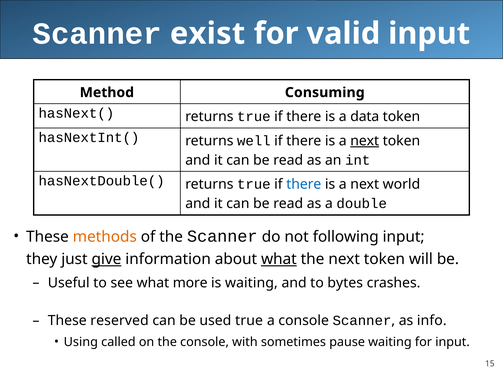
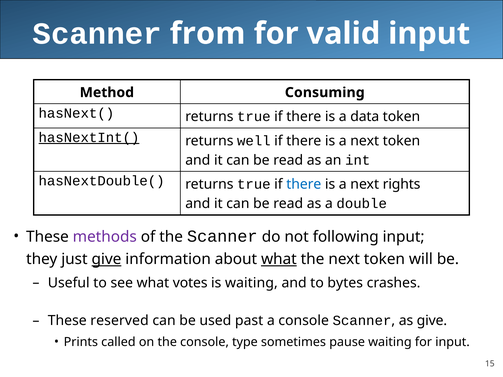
exist: exist -> from (208, 34)
hasNextInt( underline: none -> present (89, 138)
next underline: present -> none (365, 141)
world: world -> rights (402, 184)
methods colour: orange -> purple (105, 237)
more: more -> votes (190, 283)
used true: true -> past (249, 321)
as info: info -> give (432, 321)
Using: Using -> Prints (81, 342)
with: with -> type (245, 342)
